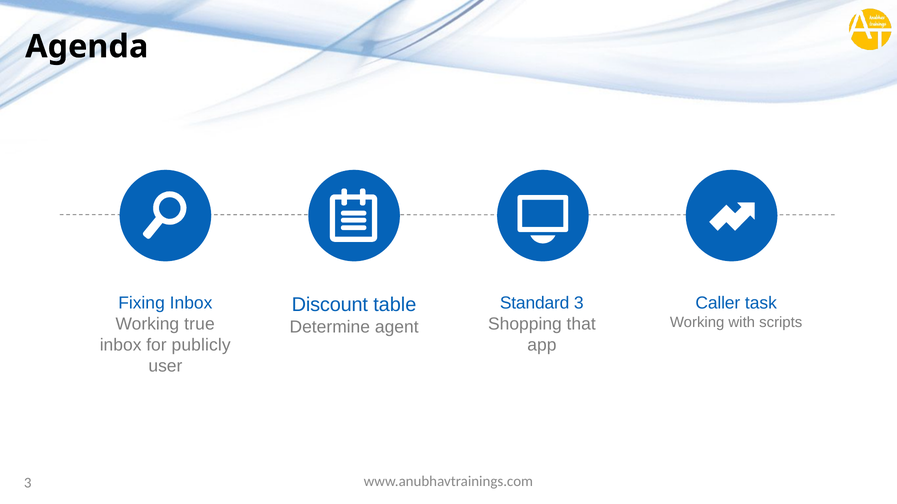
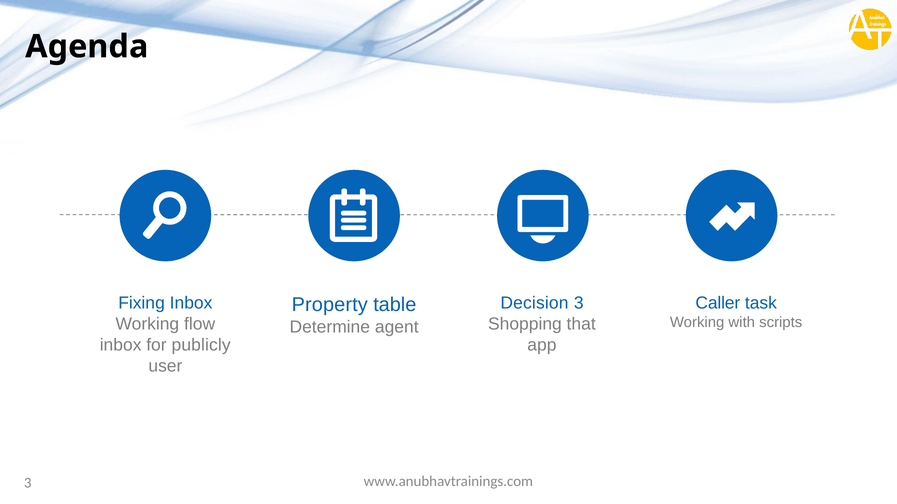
Standard: Standard -> Decision (534, 303)
Discount: Discount -> Property (330, 305)
true: true -> flow (200, 324)
